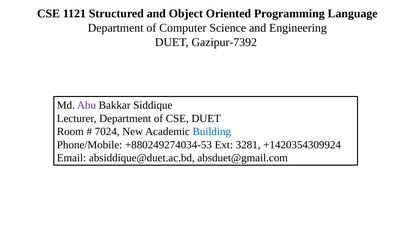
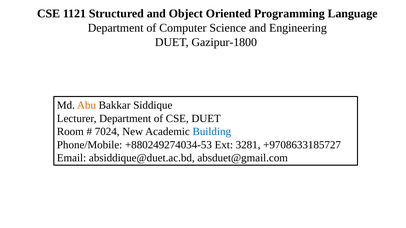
Gazipur-7392: Gazipur-7392 -> Gazipur-1800 (224, 42)
Abu colour: purple -> orange (87, 105)
+1420354309924: +1420354309924 -> +9708633185727 (302, 145)
